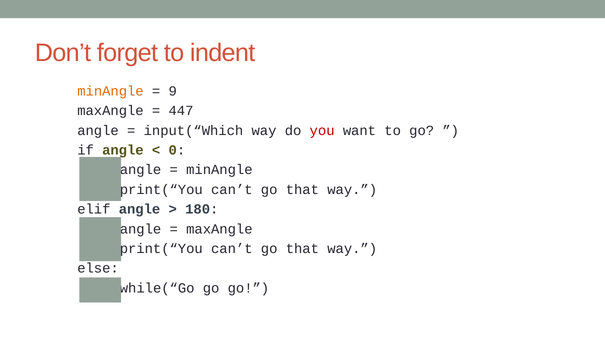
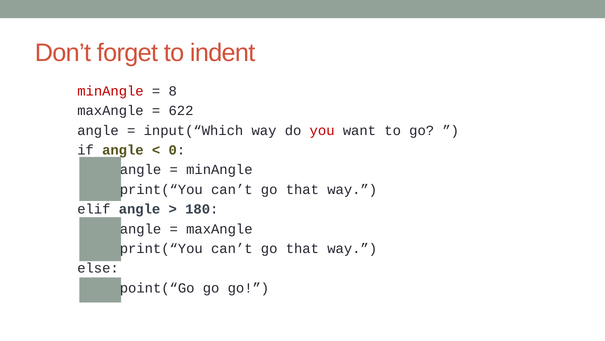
minAngle colour: orange -> red (110, 91)
9: 9 -> 8 (173, 91)
447: 447 -> 622 (181, 111)
while(“Go: while(“Go -> point(“Go (157, 287)
